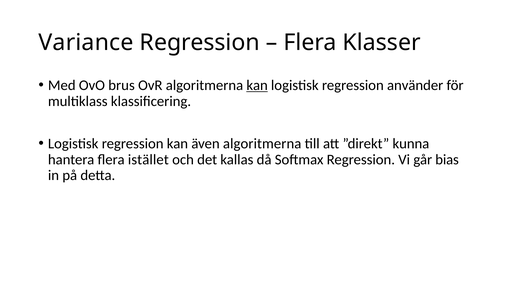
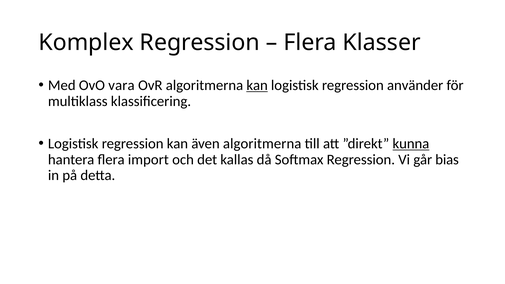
Variance: Variance -> Komplex (86, 42)
brus: brus -> vara (121, 85)
kunna underline: none -> present (411, 144)
istället: istället -> import (148, 160)
